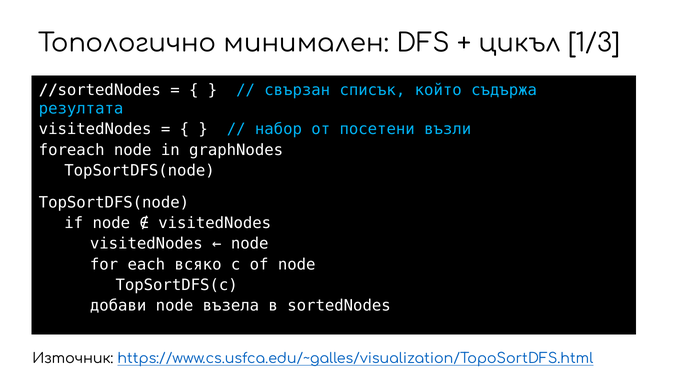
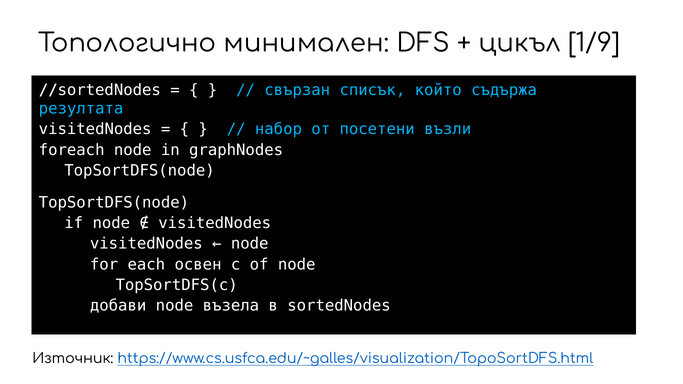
1/3: 1/3 -> 1/9 (594, 44)
всяко: всяко -> освен (198, 265)
